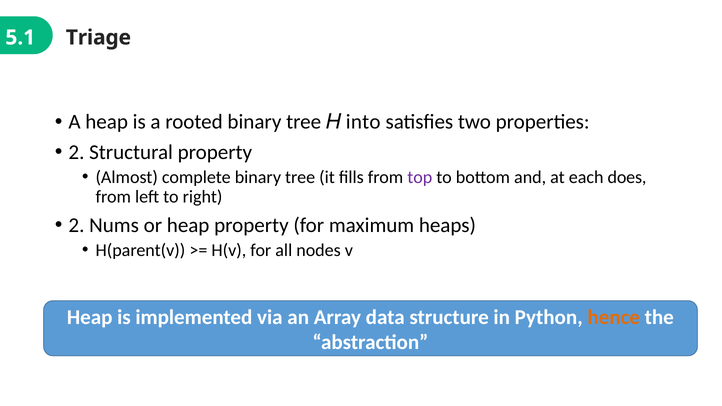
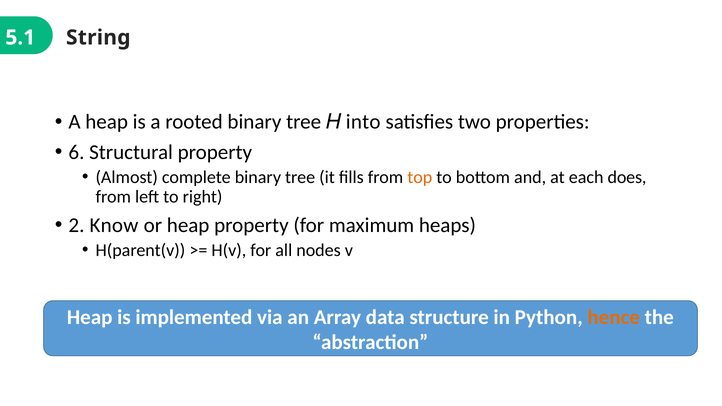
Triage: Triage -> String (98, 38)
2: 2 -> 6 (76, 152)
top colour: purple -> orange (420, 177)
Nums: Nums -> Know (114, 225)
